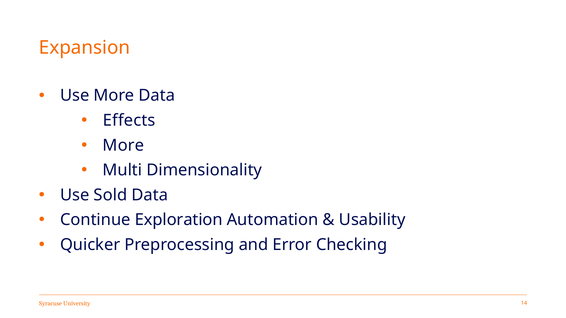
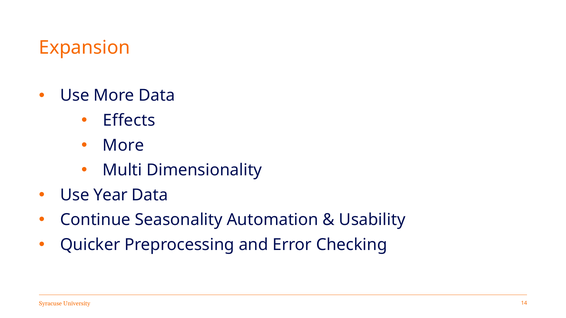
Sold: Sold -> Year (111, 195)
Exploration: Exploration -> Seasonality (179, 220)
